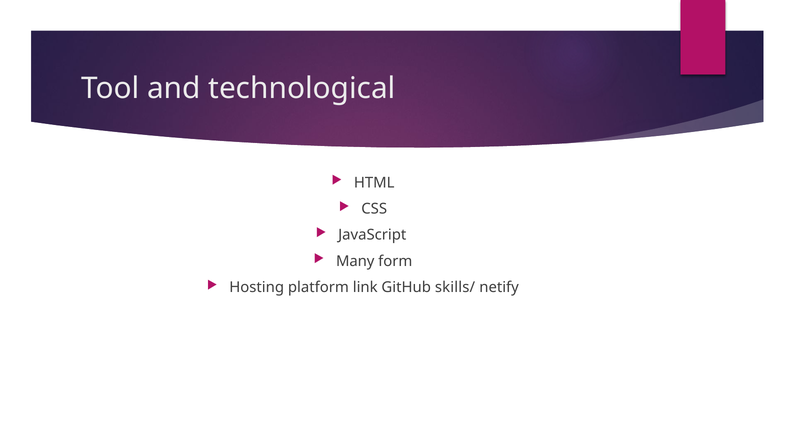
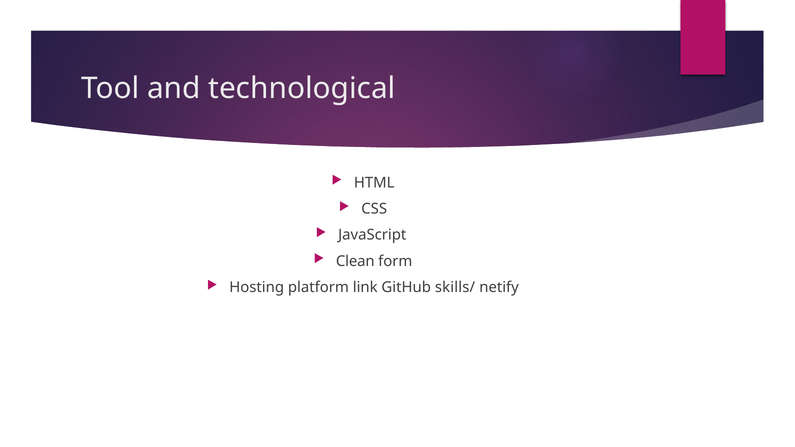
Many: Many -> Clean (355, 261)
